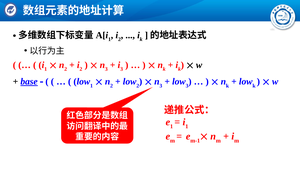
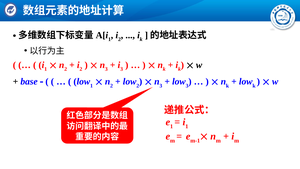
base underline: present -> none (29, 81)
